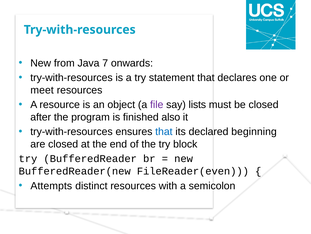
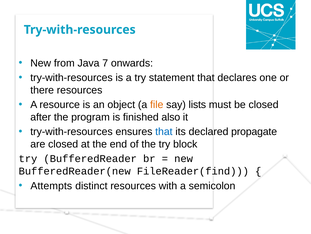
meet: meet -> there (42, 90)
file colour: purple -> orange (157, 104)
beginning: beginning -> propagate (254, 131)
FileReader(even: FileReader(even -> FileReader(find (193, 171)
